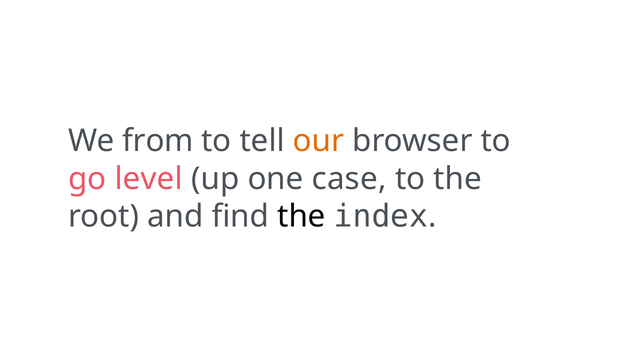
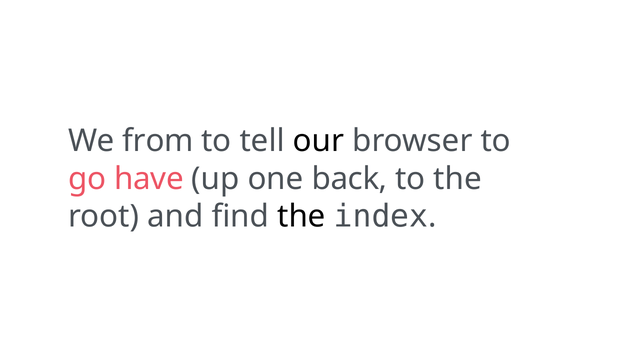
our colour: orange -> black (319, 141)
level: level -> have (149, 179)
case: case -> back (349, 179)
